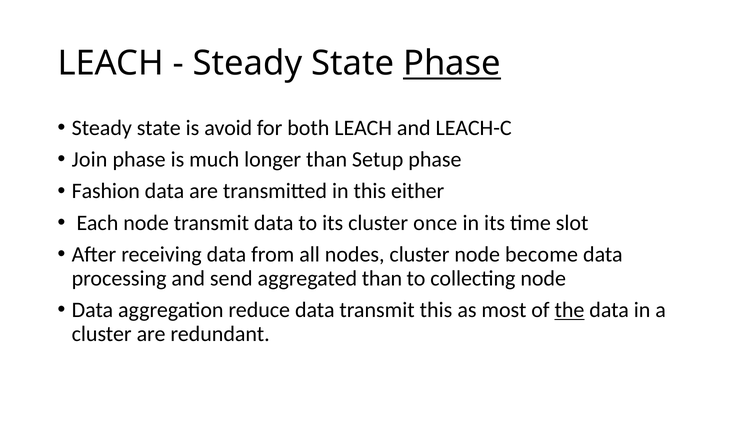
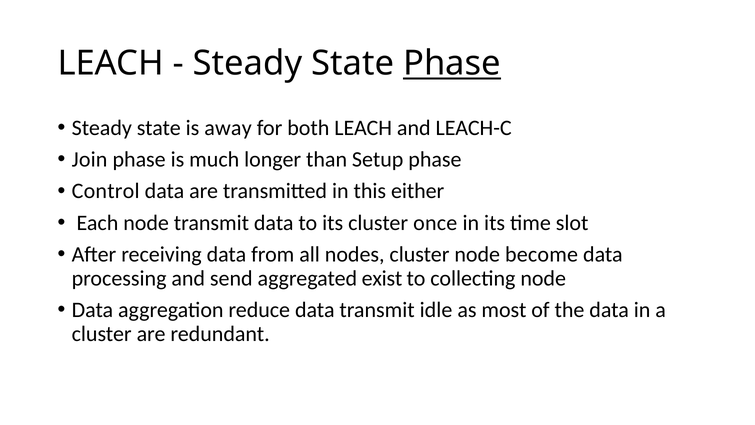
avoid: avoid -> away (228, 128)
Fashion: Fashion -> Control (106, 191)
aggregated than: than -> exist (382, 278)
transmit this: this -> idle (436, 310)
the underline: present -> none (569, 310)
